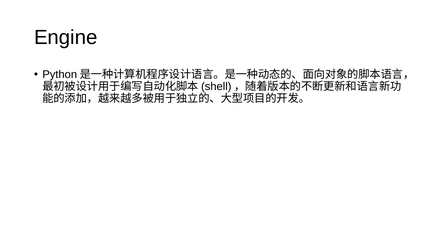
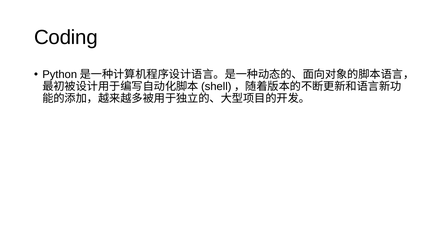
Engine: Engine -> Coding (66, 37)
